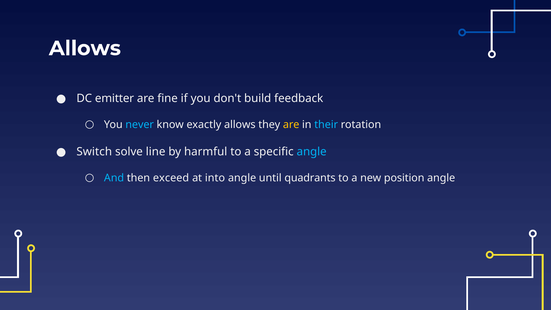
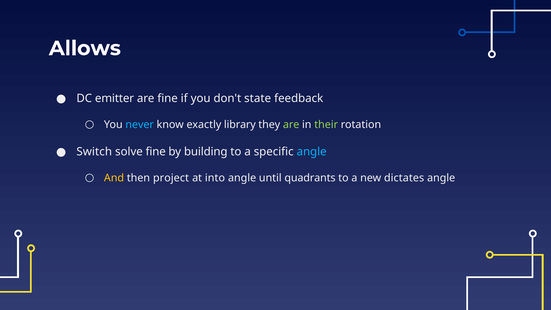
build: build -> state (258, 99)
exactly allows: allows -> library (240, 125)
are colour: yellow -> light green (291, 125)
their colour: light blue -> light green (326, 125)
solve line: line -> fine (156, 152)
harmful: harmful -> building (206, 152)
And colour: light blue -> yellow (114, 178)
exceed: exceed -> project (171, 178)
position: position -> dictates (404, 178)
